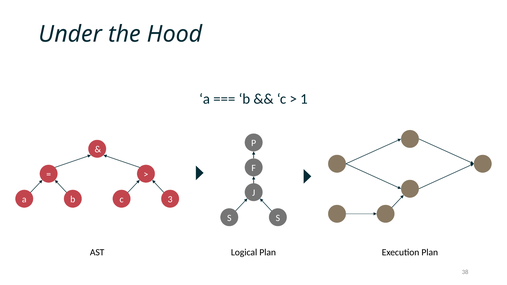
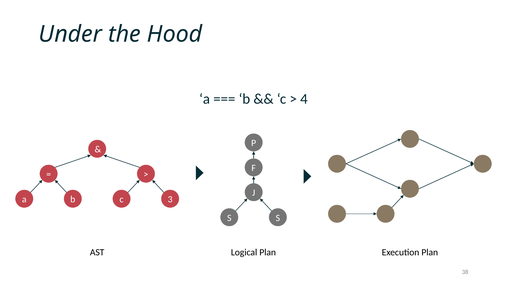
1: 1 -> 4 (304, 99)
